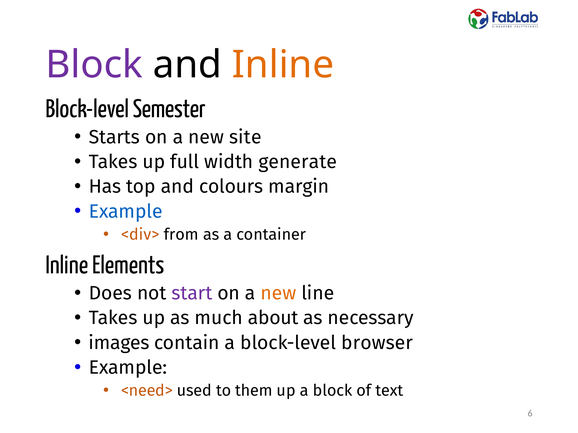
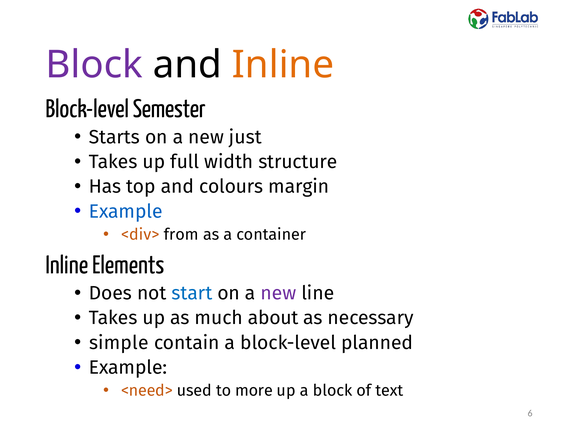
site: site -> just (245, 137)
generate: generate -> structure (298, 162)
start colour: purple -> blue (192, 294)
new colour: orange -> purple (278, 294)
images: images -> simple (119, 343)
browser: browser -> planned (377, 343)
them: them -> more (254, 391)
